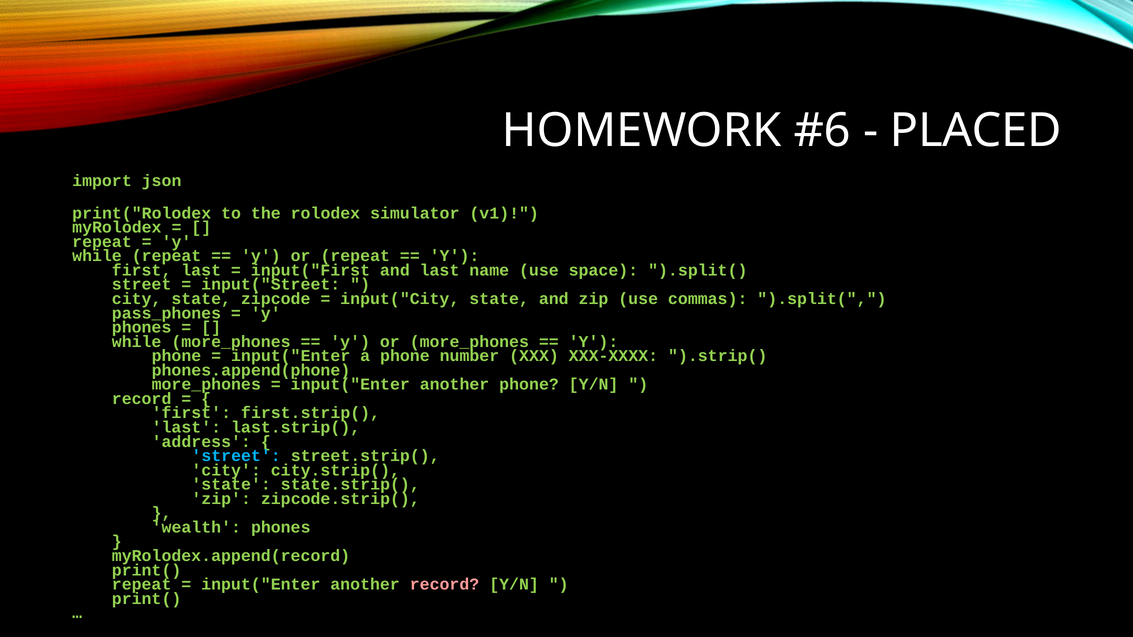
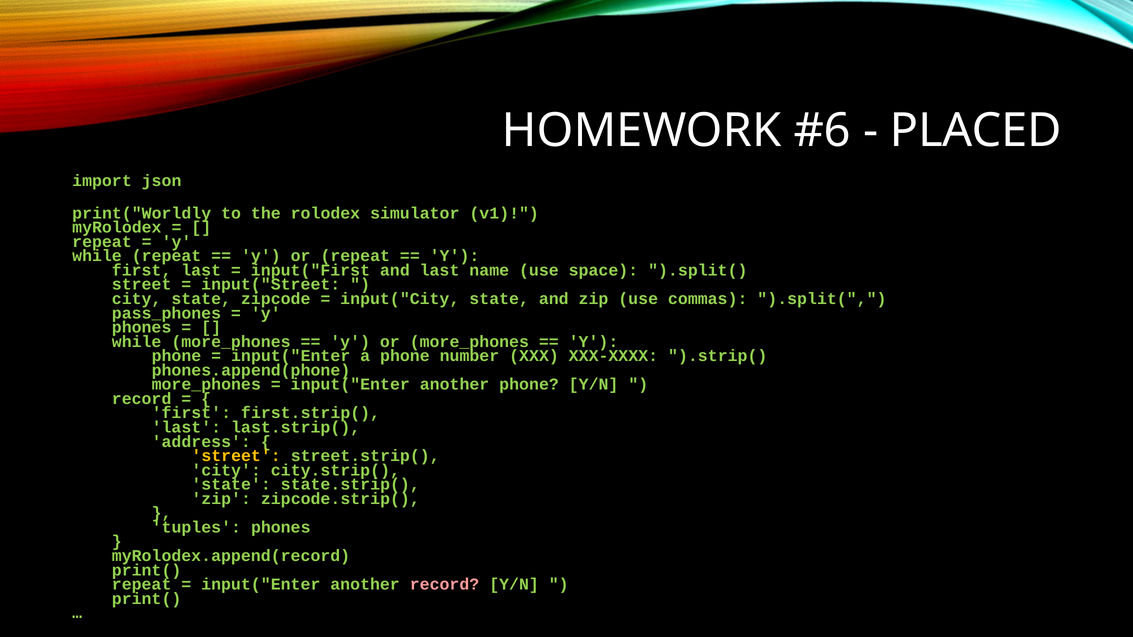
print("Rolodex: print("Rolodex -> print("Worldly (142, 213)
street colour: light blue -> yellow (236, 456)
wealth: wealth -> tuples (196, 528)
